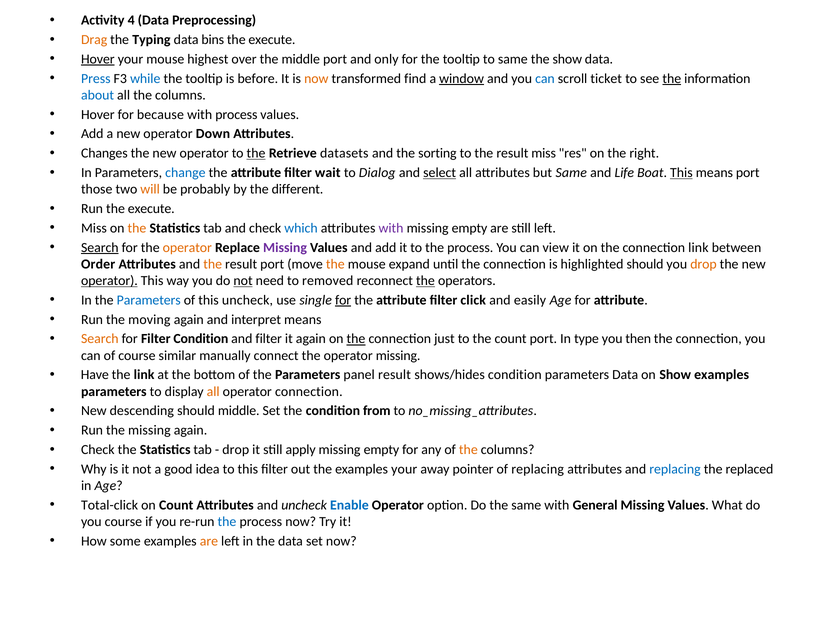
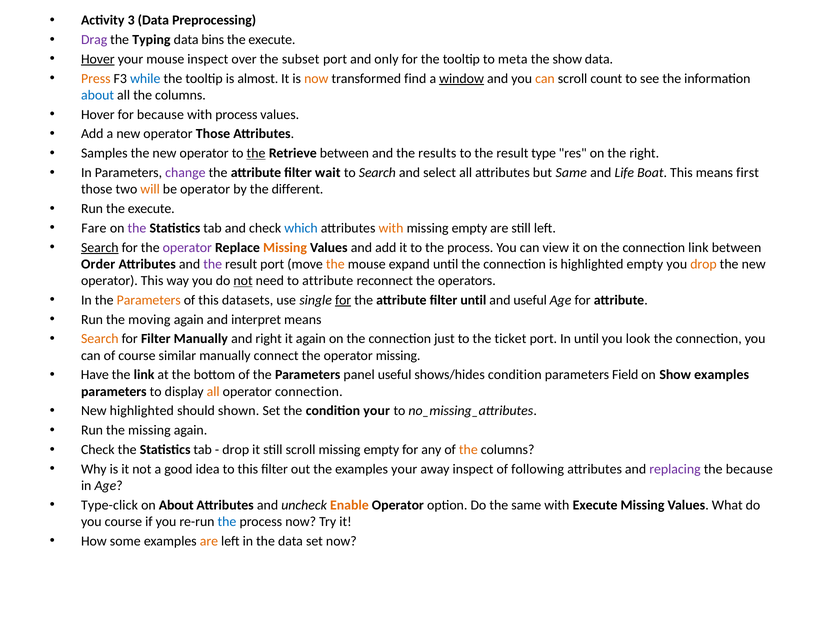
4: 4 -> 3 (131, 20)
Drag colour: orange -> purple (94, 40)
mouse highest: highest -> inspect (208, 59)
the middle: middle -> subset (301, 59)
to same: same -> meta (513, 59)
Press colour: blue -> orange (96, 79)
before: before -> almost (258, 79)
can colour: blue -> orange (545, 79)
ticket: ticket -> count (606, 79)
the underline: present -> none (672, 79)
operator Down: Down -> Those (213, 134)
Changes: Changes -> Samples (104, 153)
Retrieve datasets: datasets -> between (344, 153)
sorting: sorting -> results (437, 153)
result miss: miss -> type (544, 153)
change colour: blue -> purple (185, 173)
to Dialog: Dialog -> Search (377, 173)
select underline: present -> none (440, 173)
This underline: present -> none (681, 173)
means port: port -> first (748, 173)
be probably: probably -> operator (205, 189)
Miss: Miss -> Fare (94, 228)
the colour: orange -> purple (137, 228)
with colour: purple -> orange (391, 228)
operator colour: orange -> purple (187, 248)
Missing colour: purple -> orange (285, 248)
the colour: orange -> purple (213, 264)
highlighted should: should -> empty (645, 264)
operator underline: present -> none (109, 281)
to removed: removed -> attribute (328, 281)
the underline: present -> none (425, 281)
Parameters colour: blue -> orange (149, 300)
this uncheck: uncheck -> datasets (248, 300)
filter click: click -> until (473, 300)
and easily: easily -> useful (530, 300)
Filter Condition: Condition -> Manually (201, 339)
and filter: filter -> right (269, 339)
the underline: present -> none (356, 339)
the count: count -> ticket (511, 339)
In type: type -> until (587, 339)
then: then -> look (638, 339)
panel result: result -> useful (395, 375)
parameters Data: Data -> Field (625, 375)
New descending: descending -> highlighted (142, 411)
should middle: middle -> shown (239, 411)
condition from: from -> your (377, 411)
still apply: apply -> scroll (301, 450)
away pointer: pointer -> inspect (473, 469)
of replacing: replacing -> following (538, 469)
replacing colour: blue -> purple (675, 469)
the replaced: replaced -> because (749, 469)
Total-click: Total-click -> Type-click (109, 505)
on Count: Count -> About (176, 505)
Enable colour: blue -> orange (349, 505)
with General: General -> Execute (595, 505)
